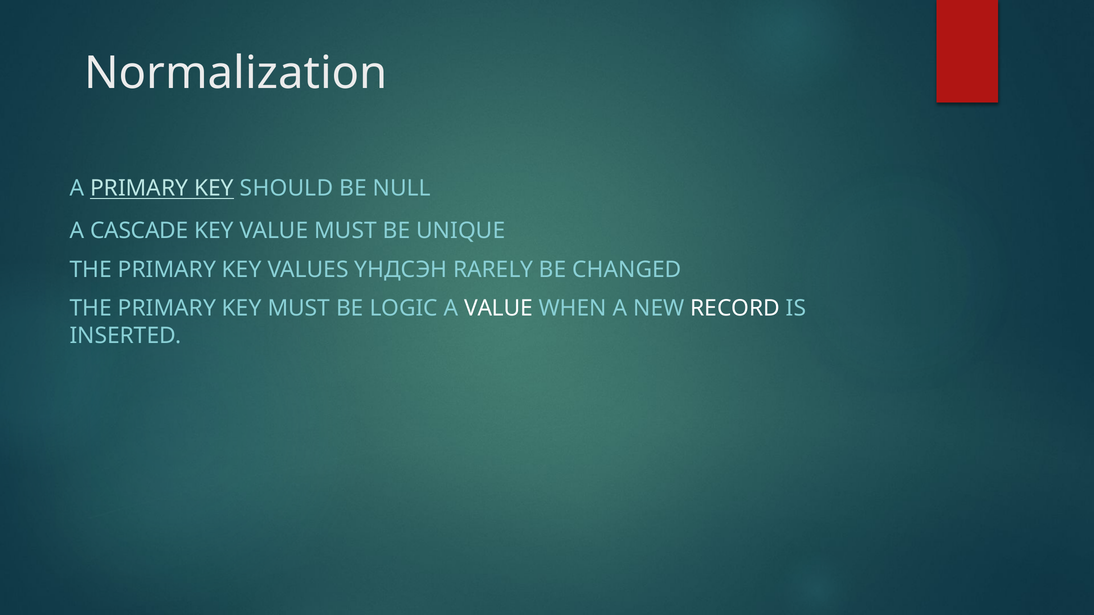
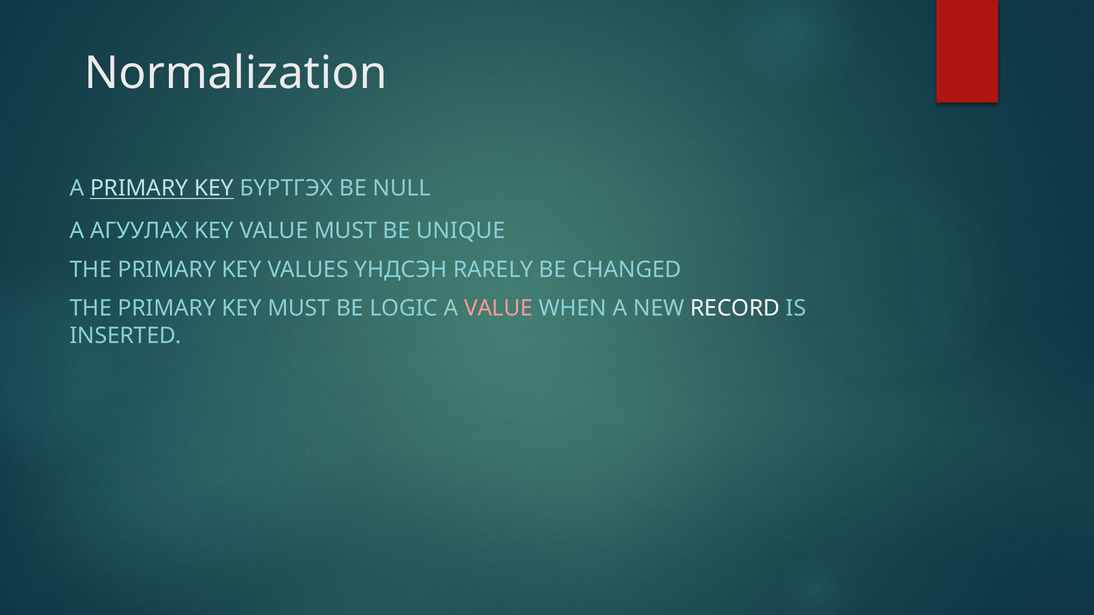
SHOULD: SHOULD -> БҮРТГЭХ (287, 188)
CASCADE: CASCADE -> АГУУЛАХ (139, 231)
VALUE colour: white -> pink (498, 308)
